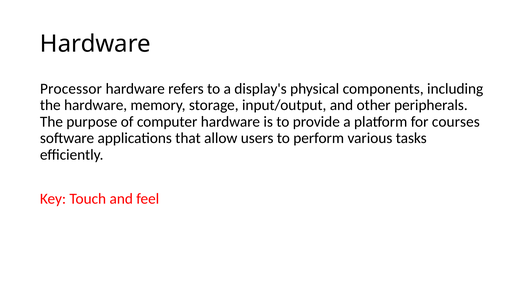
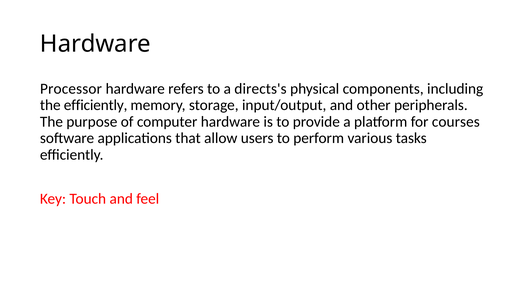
display's: display's -> directs's (260, 89)
the hardware: hardware -> efficiently (96, 105)
